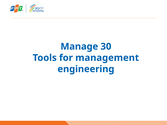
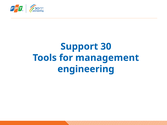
Manage: Manage -> Support (79, 47)
